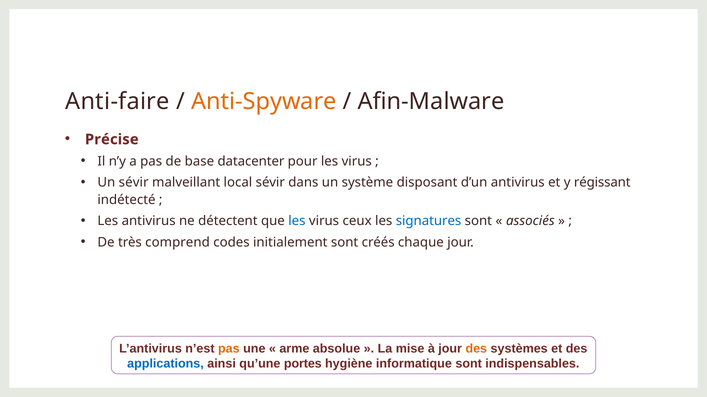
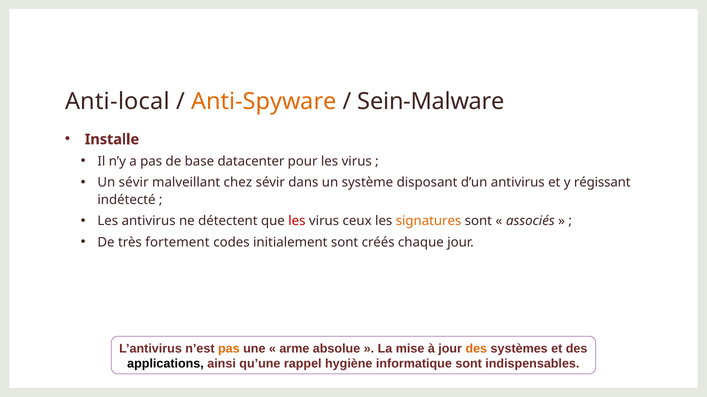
Anti-faire: Anti-faire -> Anti-local (118, 102)
Afin-Malware: Afin-Malware -> Sein-Malware (431, 102)
Précise: Précise -> Installe (112, 140)
local: local -> chez (238, 183)
les colour: blue -> red (297, 221)
signatures colour: blue -> orange (429, 221)
comprend: comprend -> fortement (177, 243)
applications colour: blue -> black (166, 364)
portes: portes -> rappel (303, 364)
